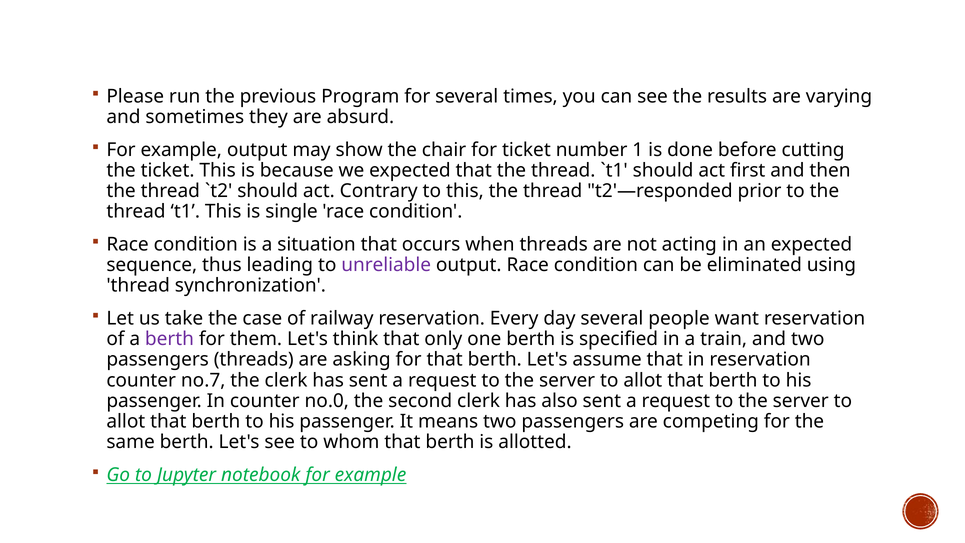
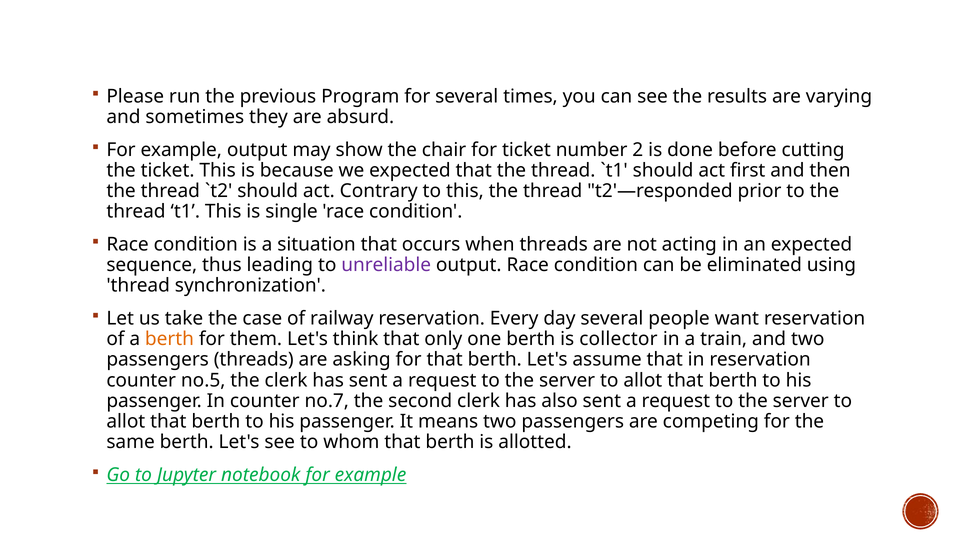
1: 1 -> 2 (638, 150)
berth colour: purple -> orange (170, 339)
specified: specified -> collector (618, 339)
no.7: no.7 -> no.5 (203, 380)
no.0: no.0 -> no.7 (327, 401)
